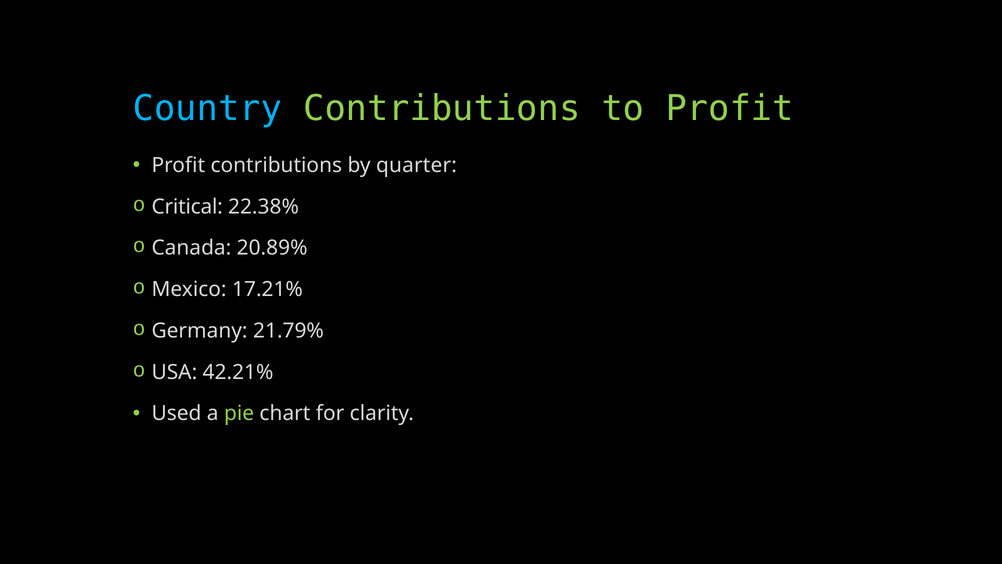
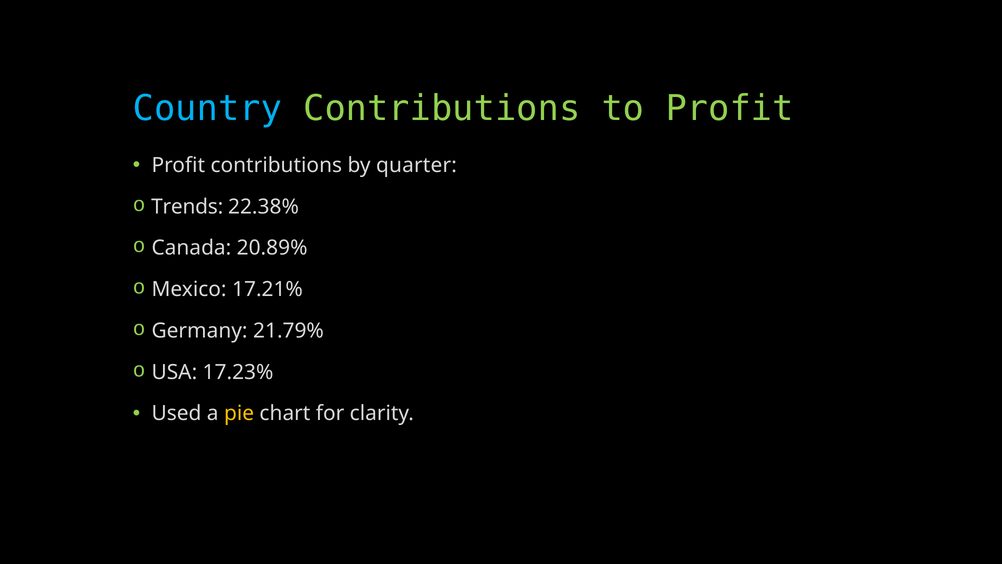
Critical: Critical -> Trends (187, 207)
42.21%: 42.21% -> 17.23% (238, 372)
pie colour: light green -> yellow (239, 413)
